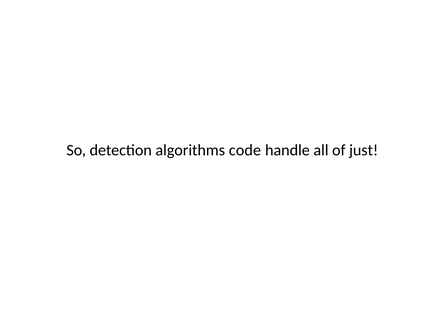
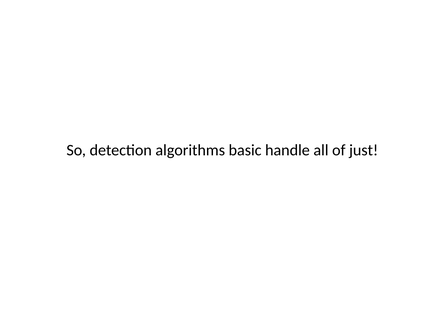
code: code -> basic (245, 150)
